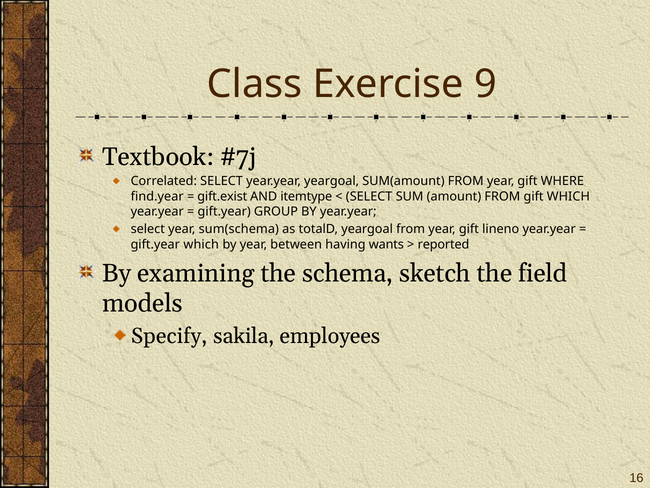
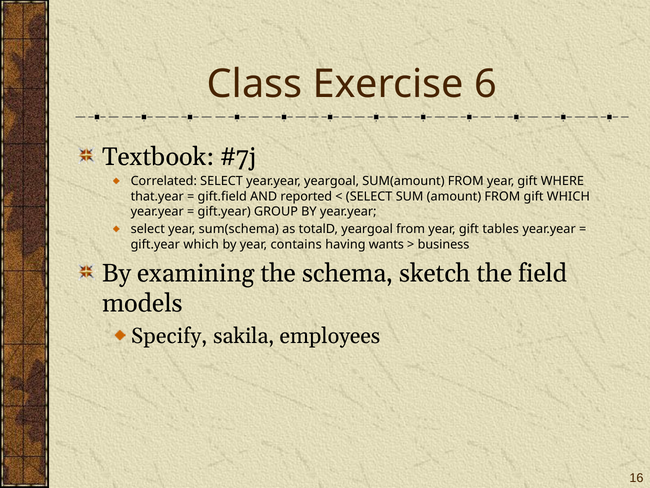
9: 9 -> 6 (486, 84)
find.year: find.year -> that.year (157, 196)
gift.exist: gift.exist -> gift.field (222, 196)
itemtype: itemtype -> reported (306, 196)
lineno: lineno -> tables (501, 229)
between: between -> contains (296, 244)
reported: reported -> business (443, 244)
